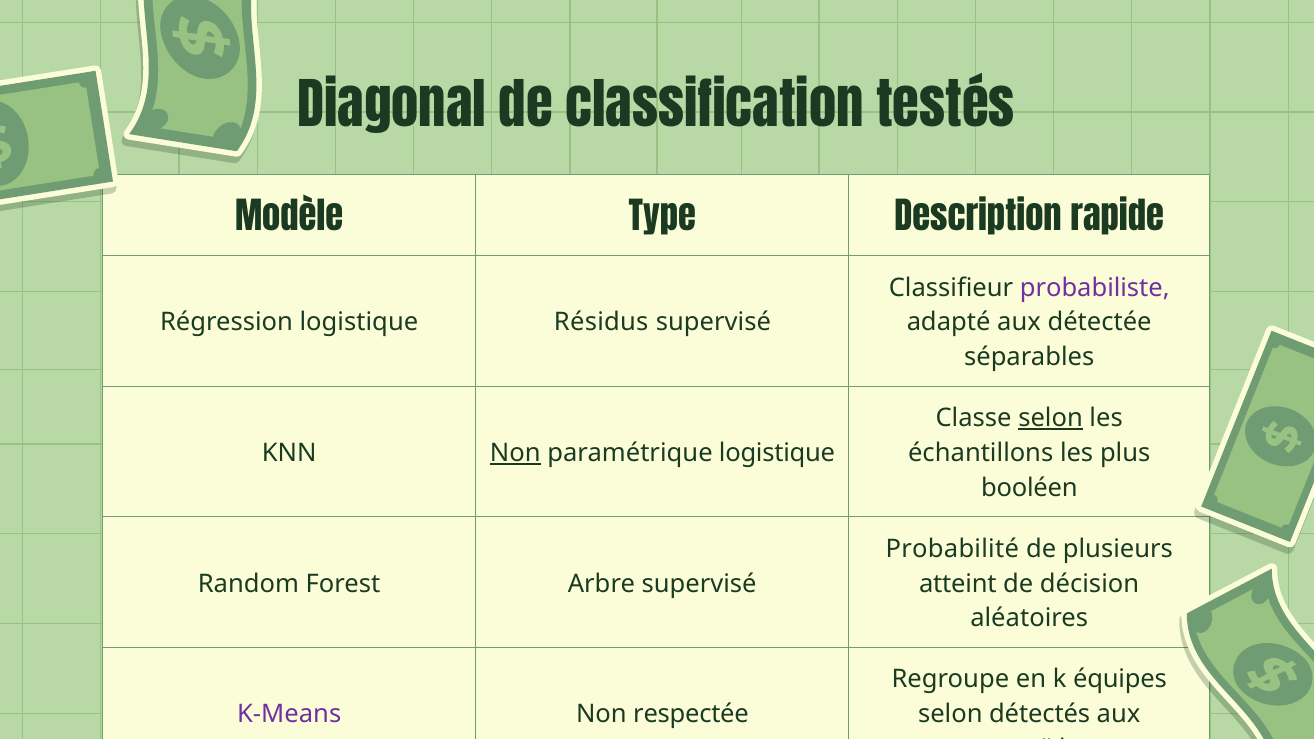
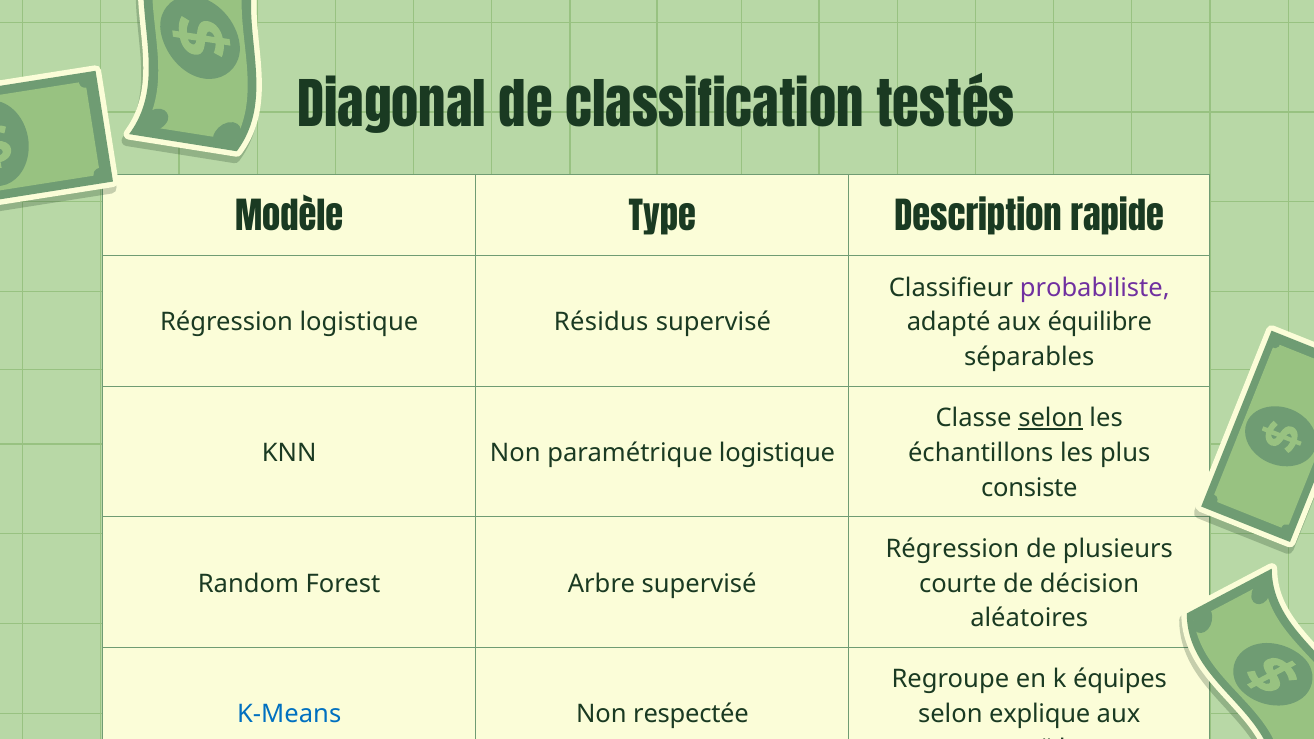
détectée: détectée -> équilibre (1100, 322)
Non underline: present -> none (515, 453)
booléen: booléen -> consiste (1029, 488)
Probabilité: Probabilité -> Régression (952, 549)
atteint: atteint -> courte (958, 584)
K-Means colour: purple -> blue (289, 714)
détectés: détectés -> explique (1040, 714)
